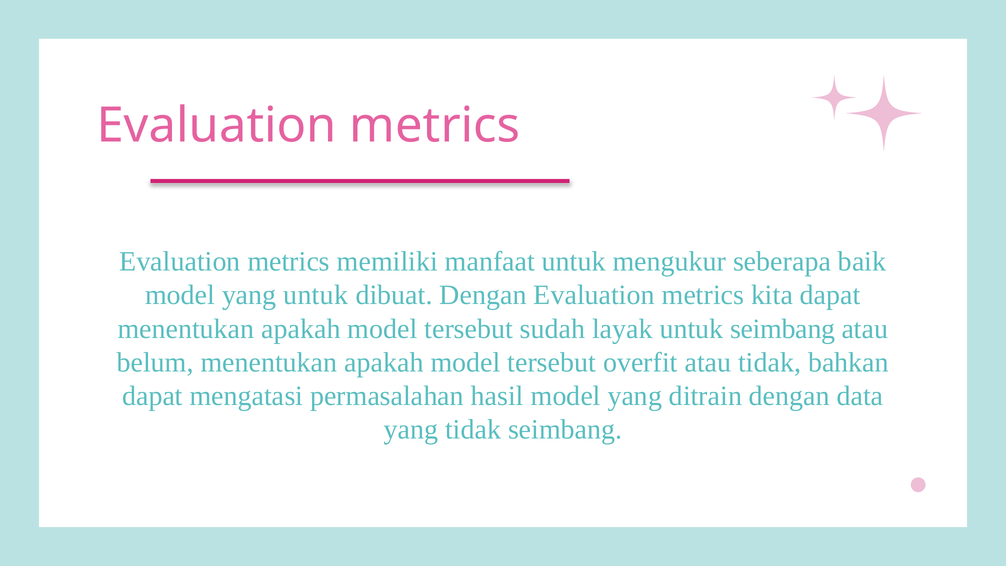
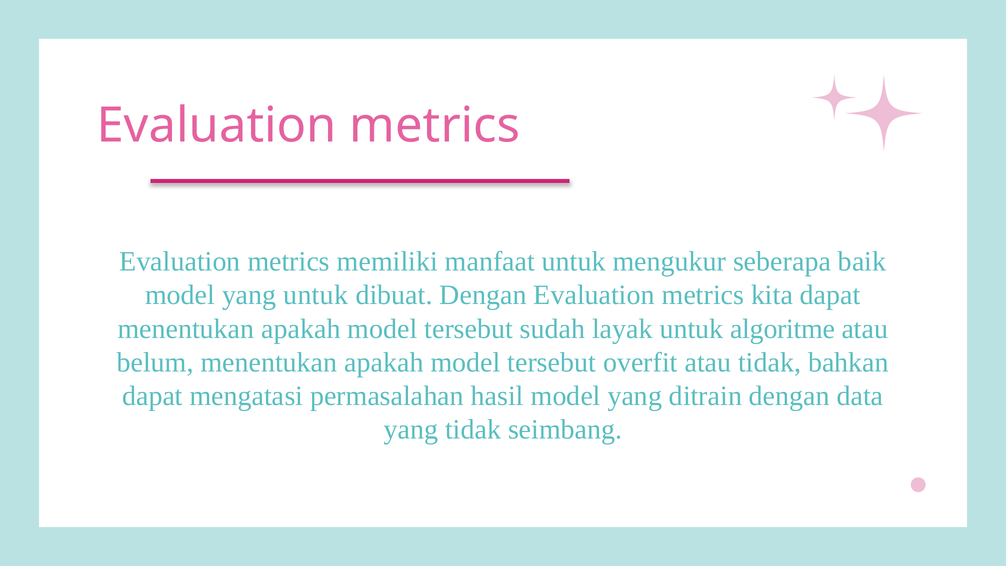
untuk seimbang: seimbang -> algoritme (783, 329)
